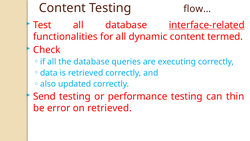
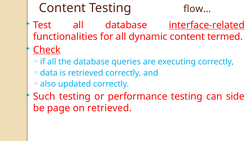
Check underline: none -> present (47, 50)
Send: Send -> Such (44, 96)
thin: thin -> side (235, 96)
error: error -> page (59, 108)
